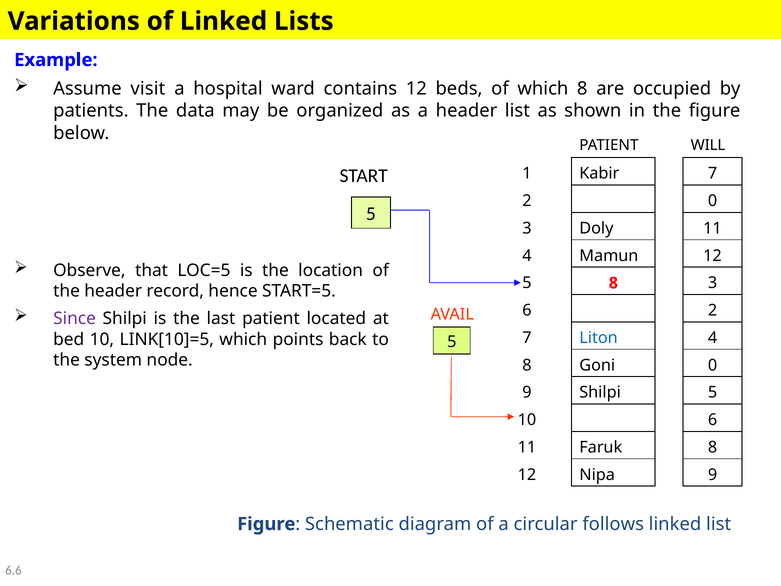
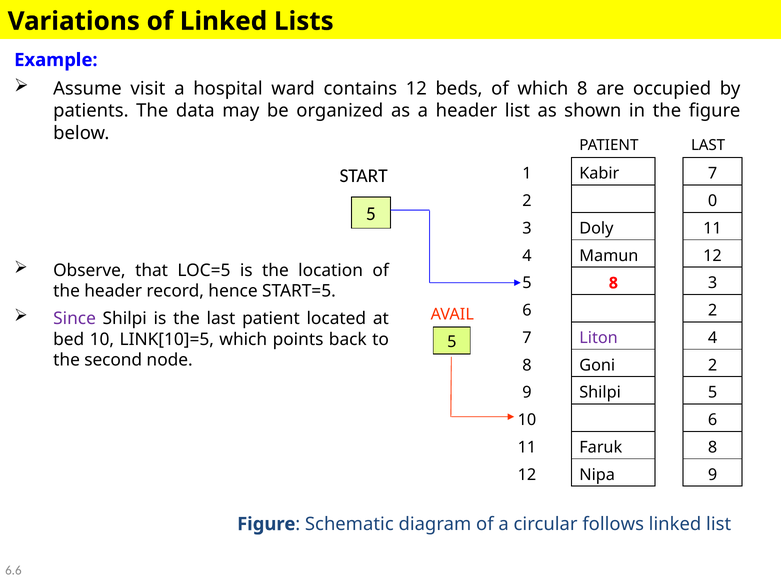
PATIENT WILL: WILL -> LAST (708, 145)
Liton colour: blue -> purple (599, 338)
system: system -> second (113, 360)
Goni 0: 0 -> 2 (713, 365)
